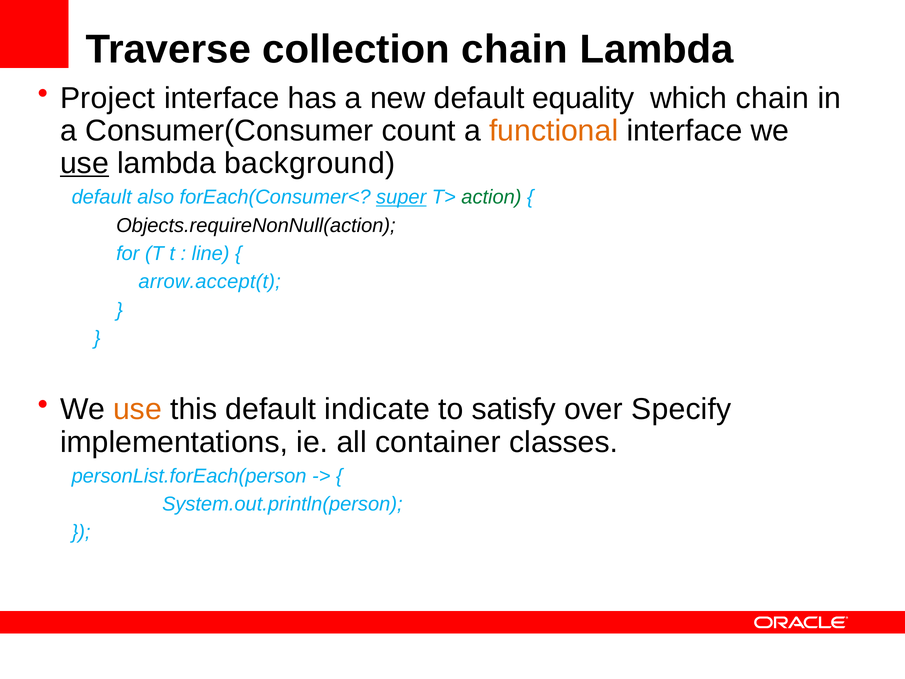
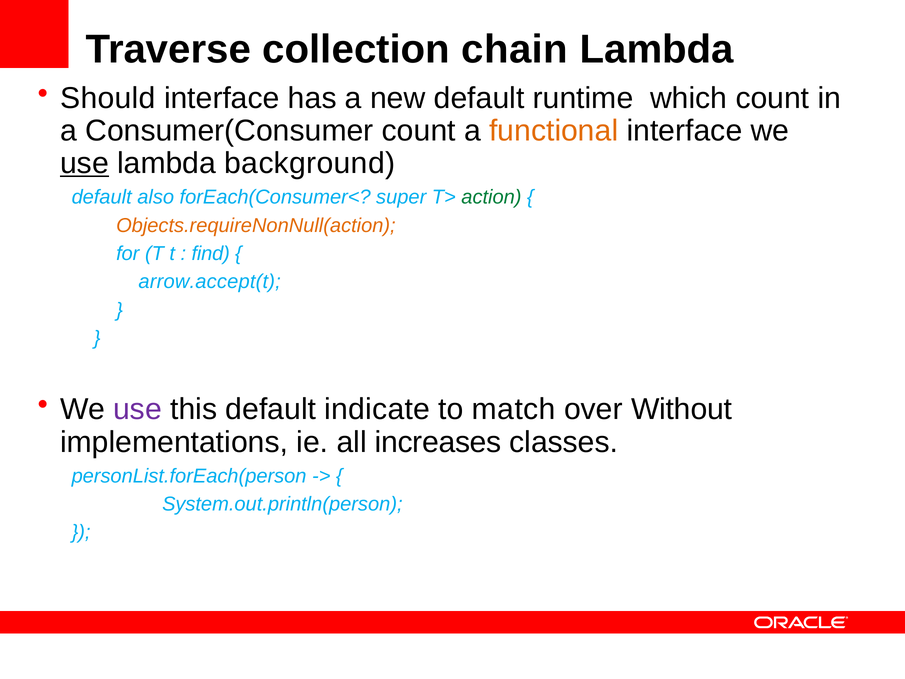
Project: Project -> Should (108, 98)
equality: equality -> runtime (583, 98)
which chain: chain -> count (772, 98)
super underline: present -> none (401, 197)
Objects.requireNonNull(action colour: black -> orange (256, 225)
line: line -> find (211, 254)
use colour: orange -> purple (137, 409)
satisfy: satisfy -> match (514, 409)
Specify: Specify -> Without (682, 409)
container: container -> increases (438, 442)
